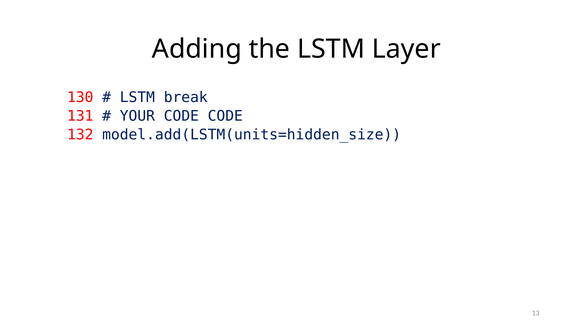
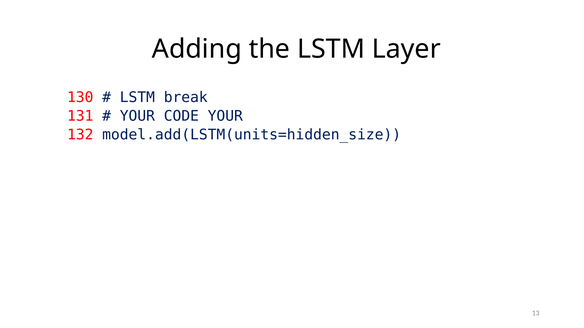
CODE CODE: CODE -> YOUR (225, 116)
